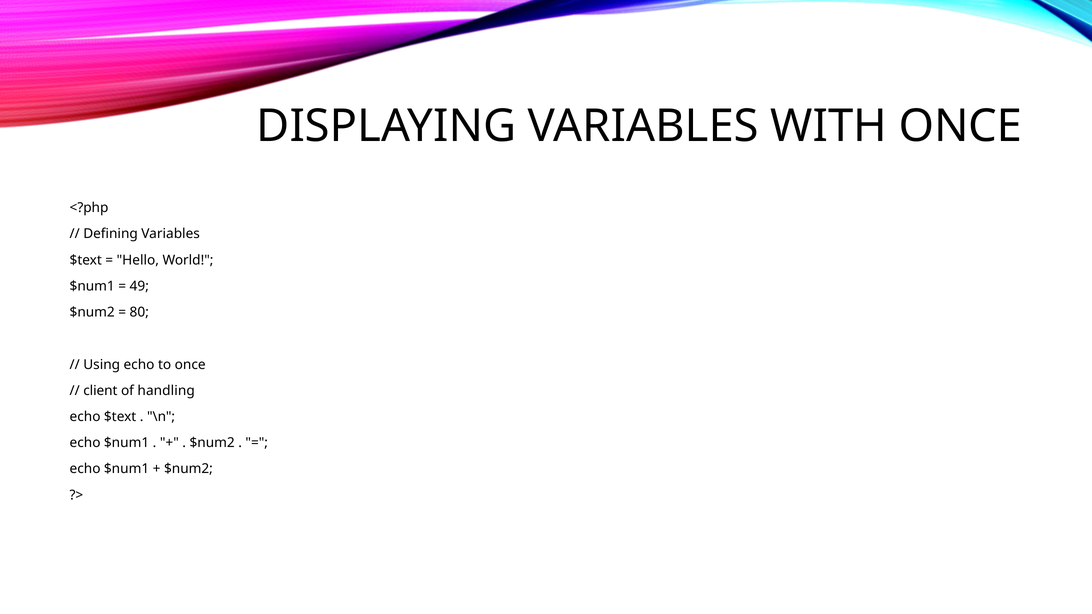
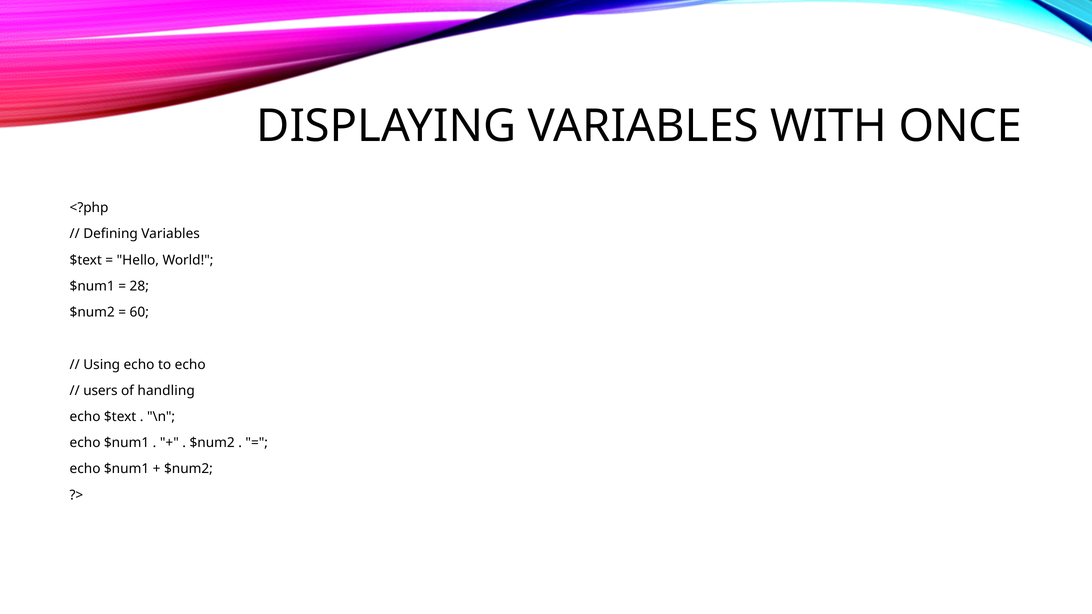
49: 49 -> 28 (139, 286)
80: 80 -> 60 (139, 312)
to once: once -> echo (190, 365)
client: client -> users (100, 391)
